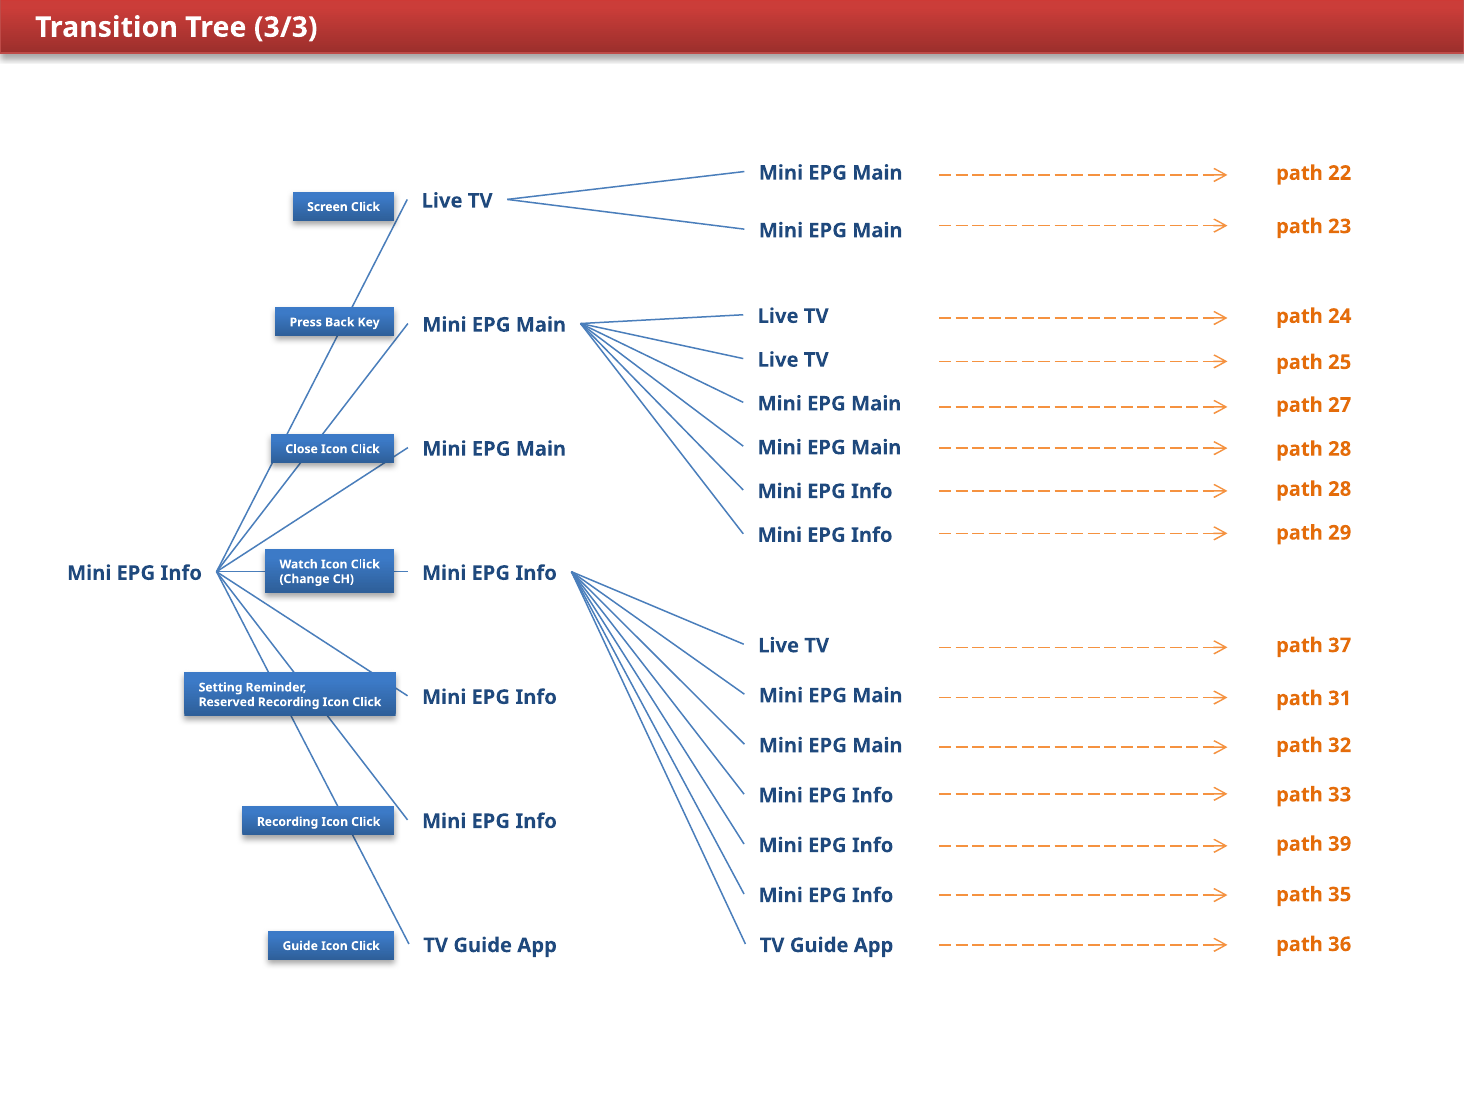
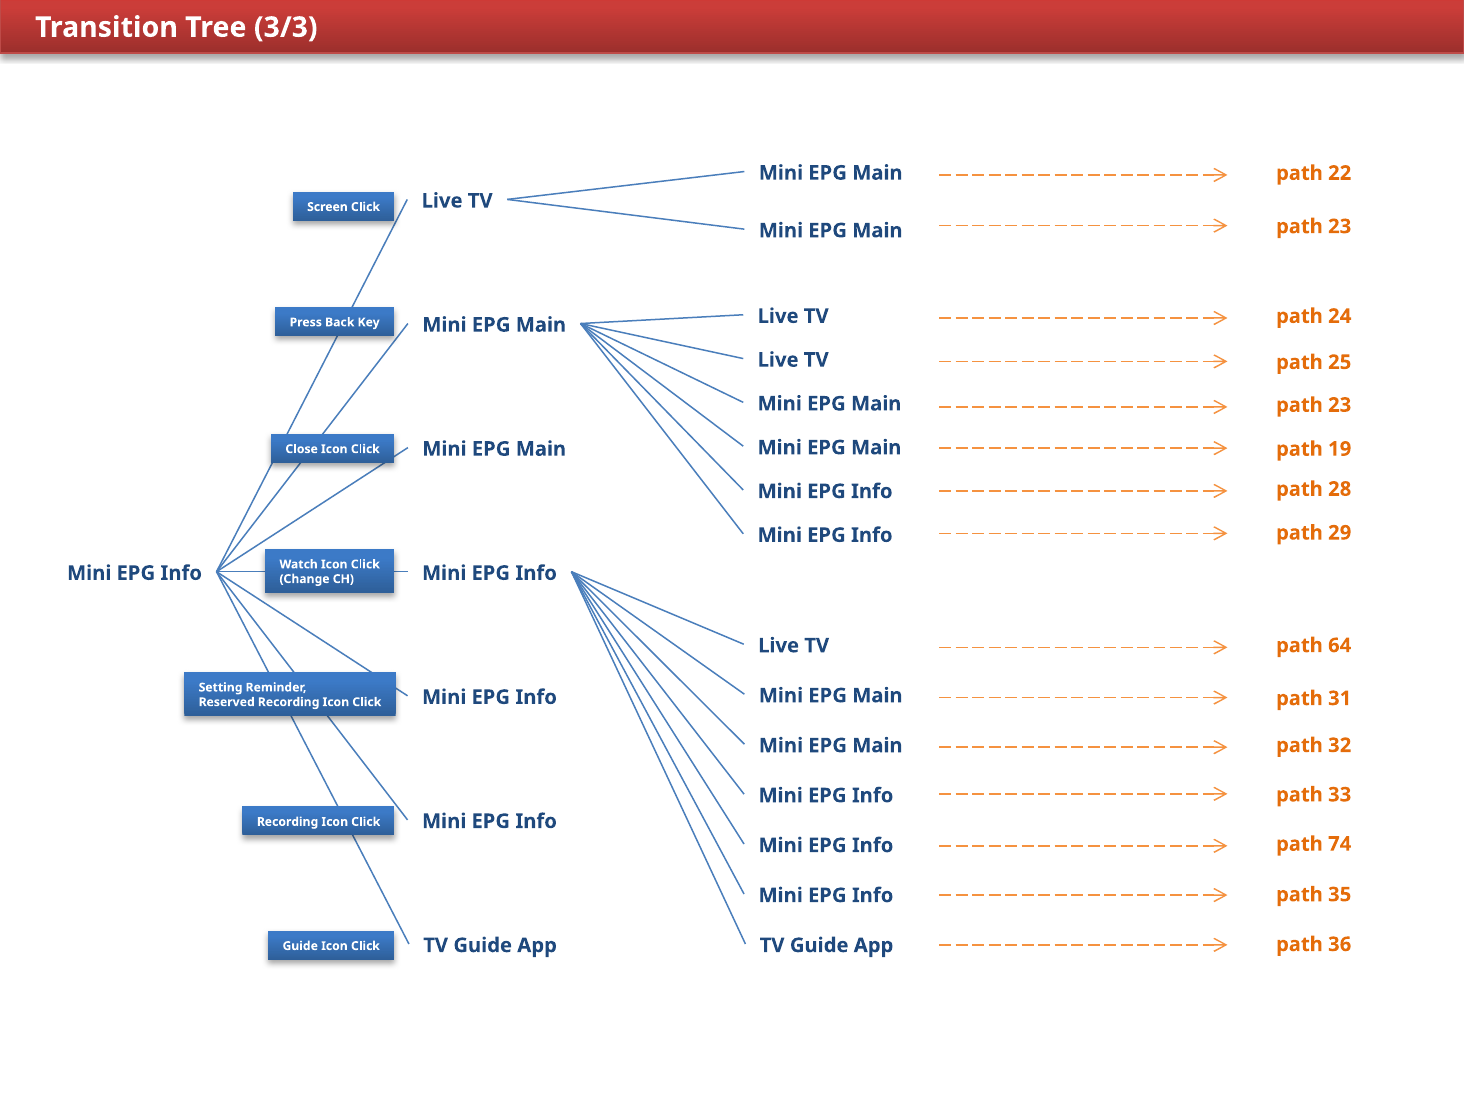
27: 27 -> 23 (1340, 405)
28: 28 -> 19 (1340, 449)
37: 37 -> 64 (1340, 645)
39: 39 -> 74 (1340, 844)
